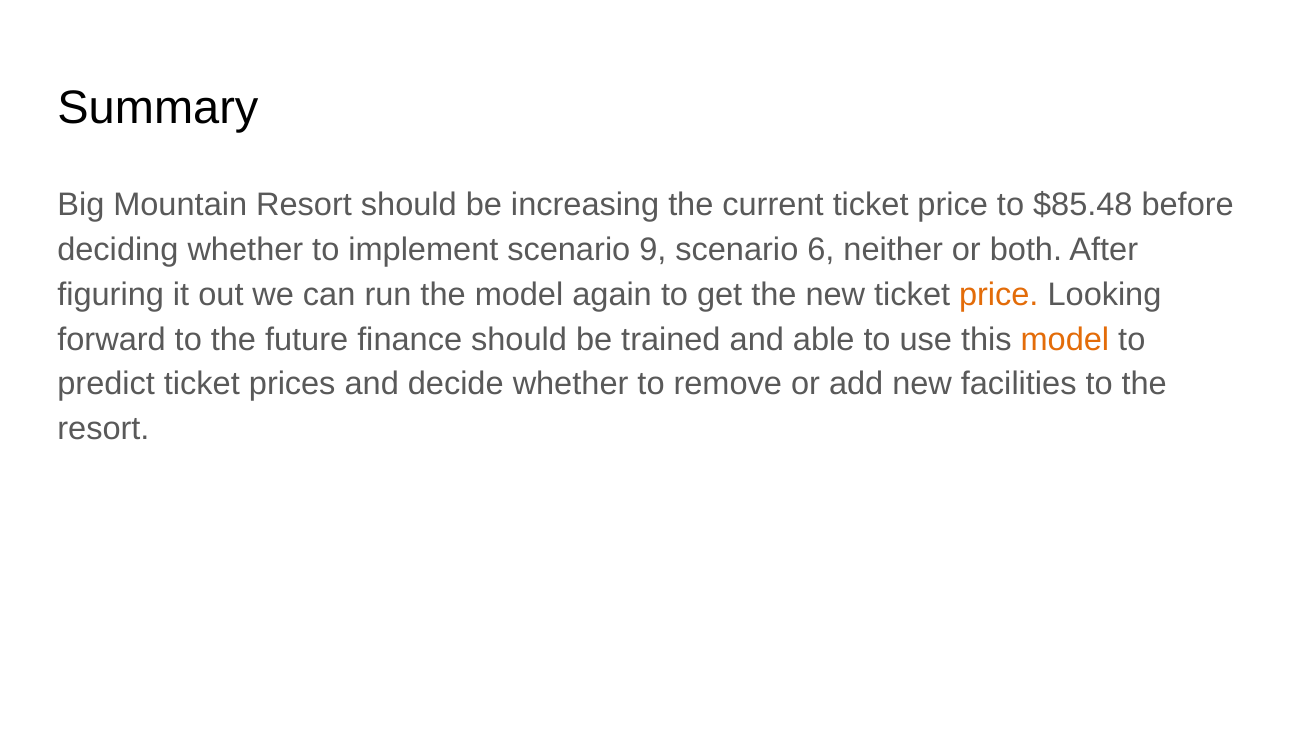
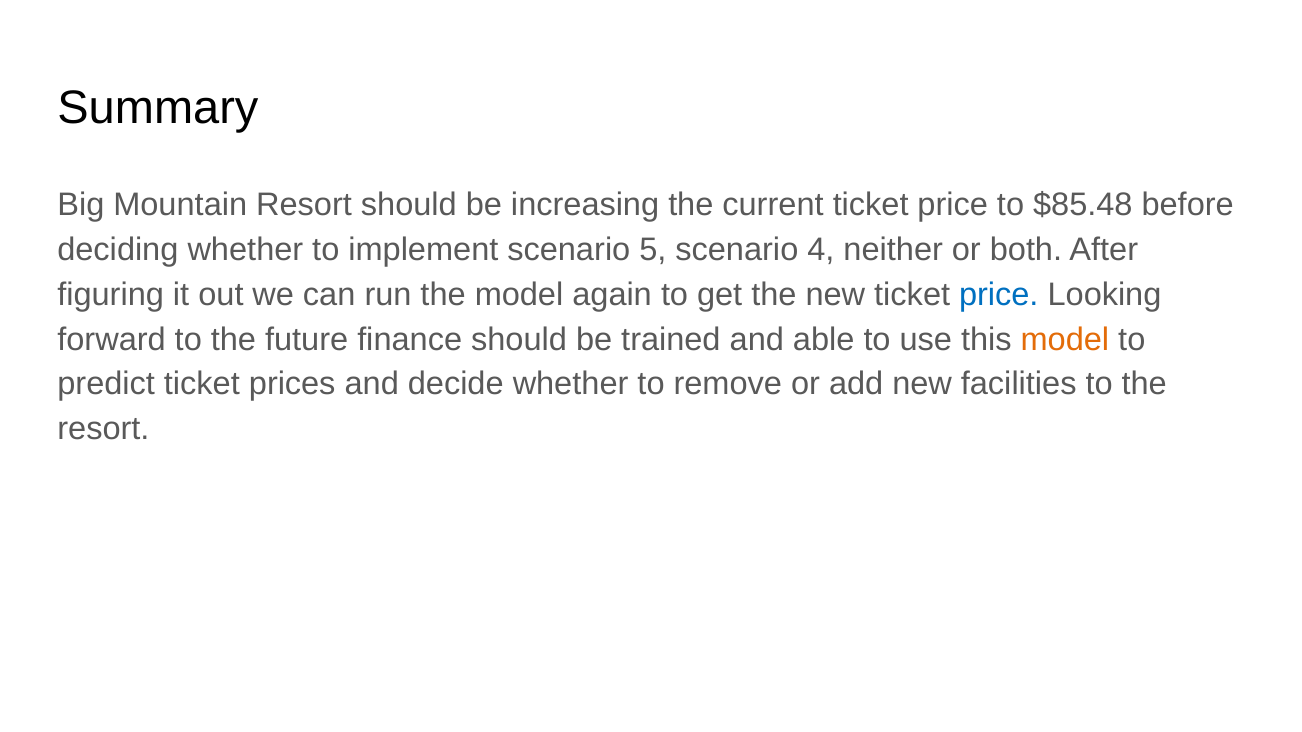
9: 9 -> 5 (653, 250)
6: 6 -> 4 (821, 250)
price colour: orange -> blue (999, 295)
